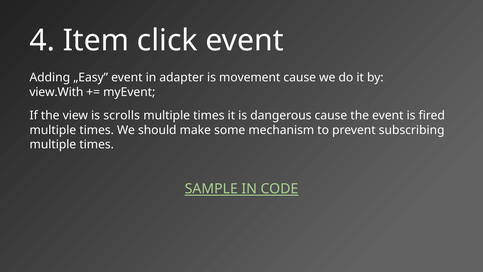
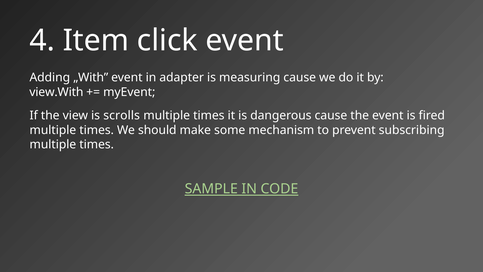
„Easy: „Easy -> „With (91, 77)
movement: movement -> measuring (250, 77)
